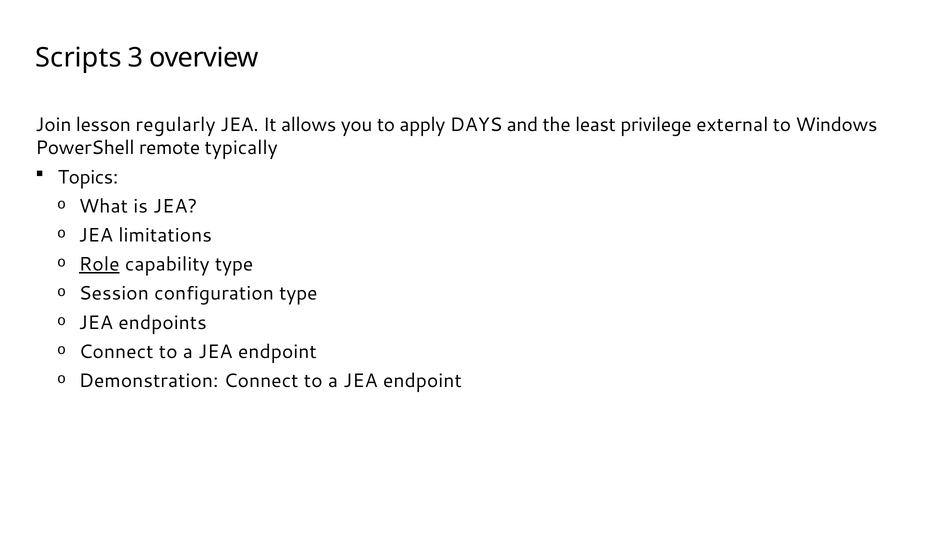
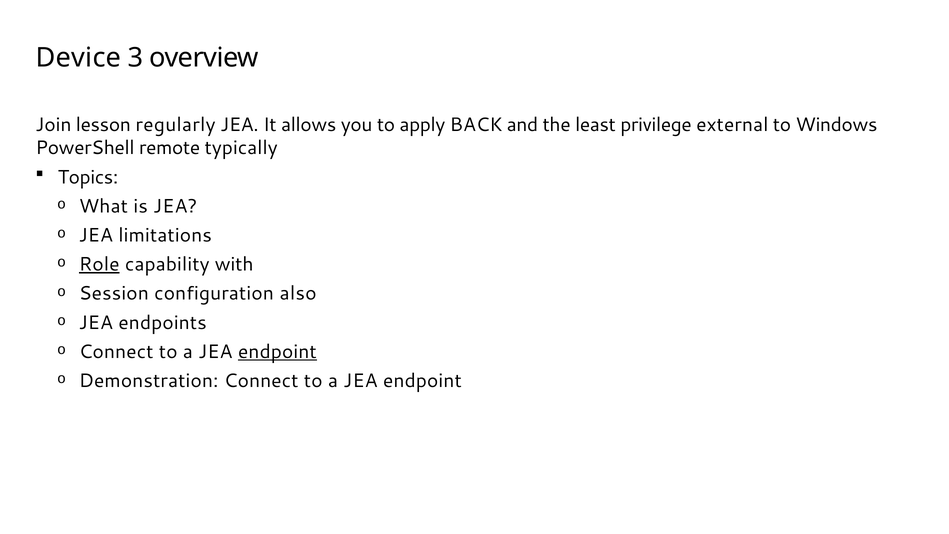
Scripts: Scripts -> Device (78, 58)
DAYS: DAYS -> BACK (476, 125)
capability type: type -> with (234, 264)
configuration type: type -> also (298, 293)
endpoint underline: none -> present (277, 352)
